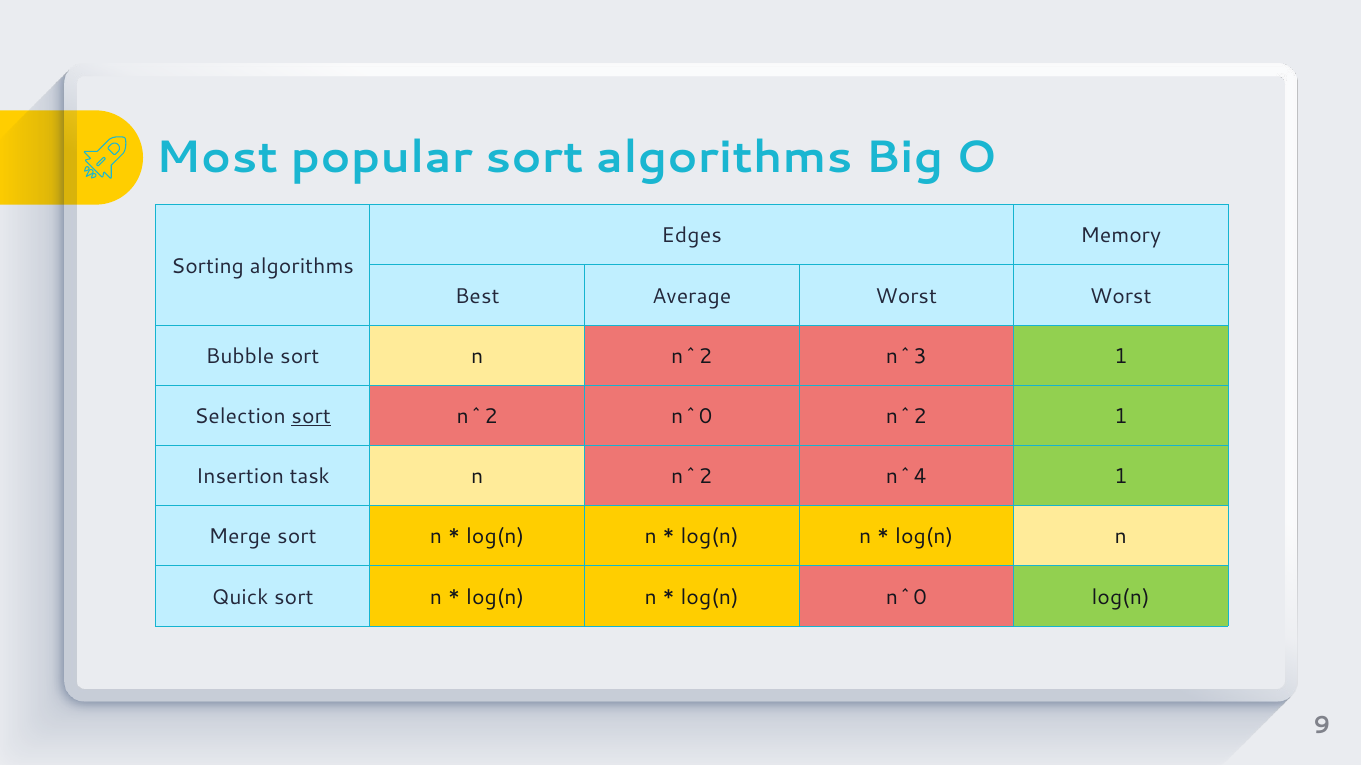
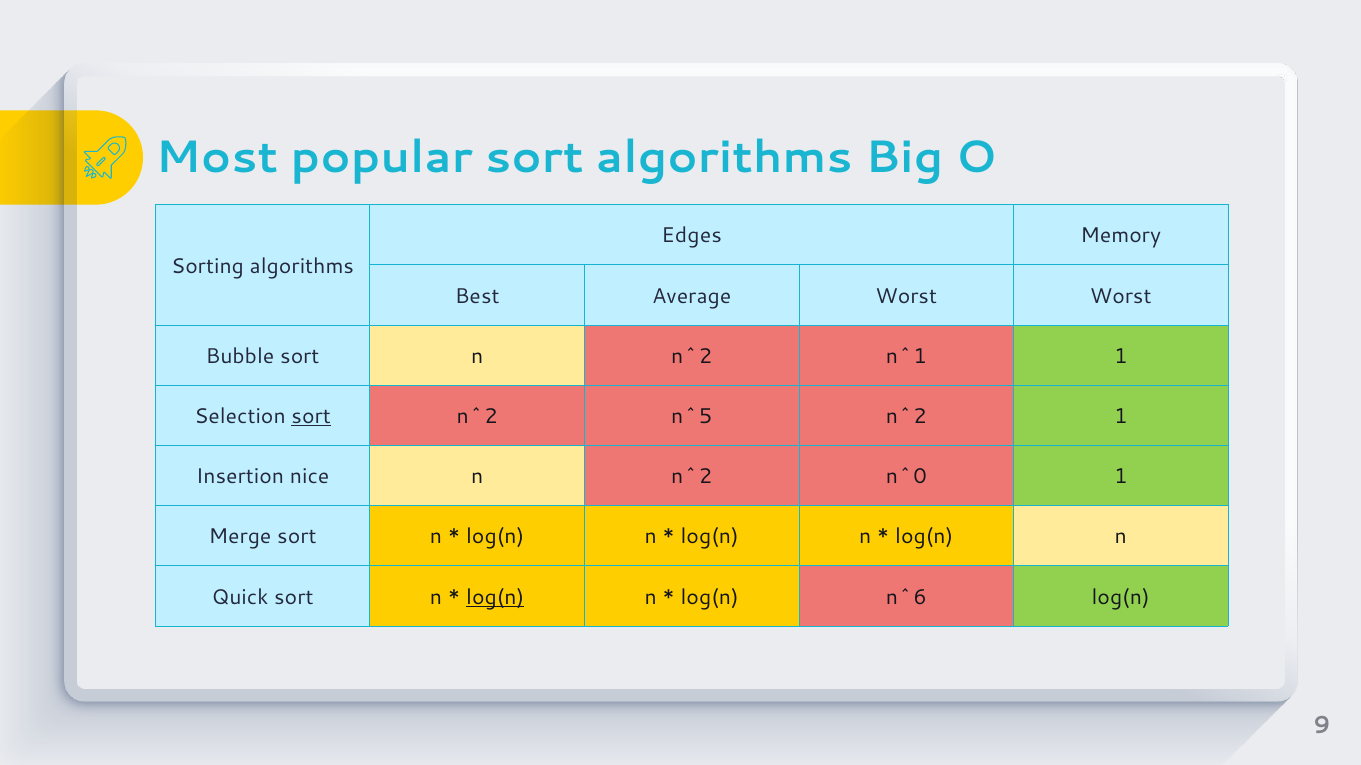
n^3: n^3 -> n^1 (906, 357)
n^2 n^0: n^0 -> n^5 (692, 417)
task: task -> nice (310, 477)
n^4: n^4 -> n^0 (906, 477)
log(n underline: none -> present (495, 598)
log(n n^0: n^0 -> n^6 (906, 598)
